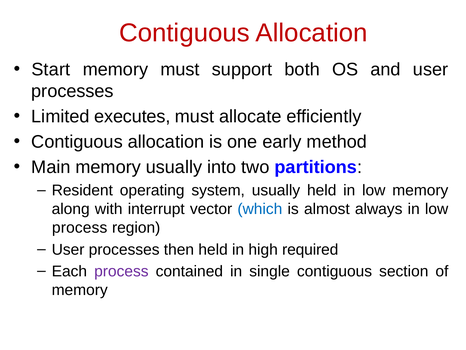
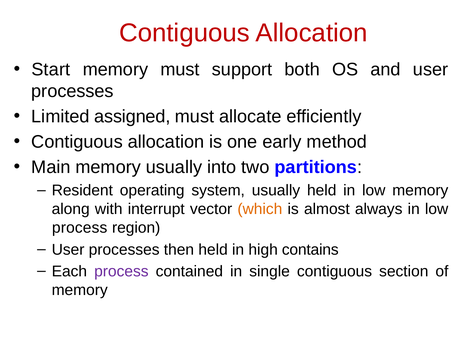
executes: executes -> assigned (132, 116)
which colour: blue -> orange (260, 209)
required: required -> contains (310, 249)
